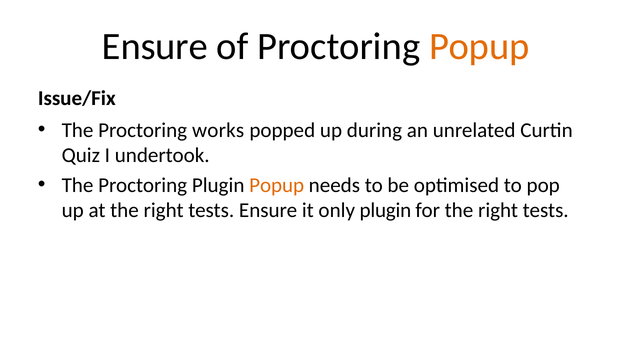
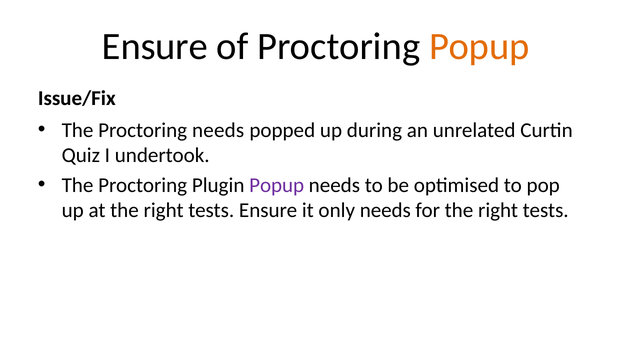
Proctoring works: works -> needs (218, 130)
Popup colour: orange -> purple (277, 185)
only plugin: plugin -> needs (385, 210)
